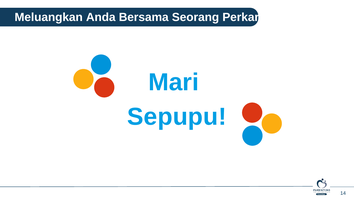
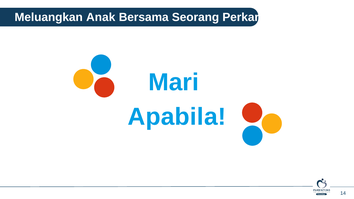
Meluangkan Anda: Anda -> Anak (101, 17)
Sepupu: Sepupu -> Apabila (177, 117)
